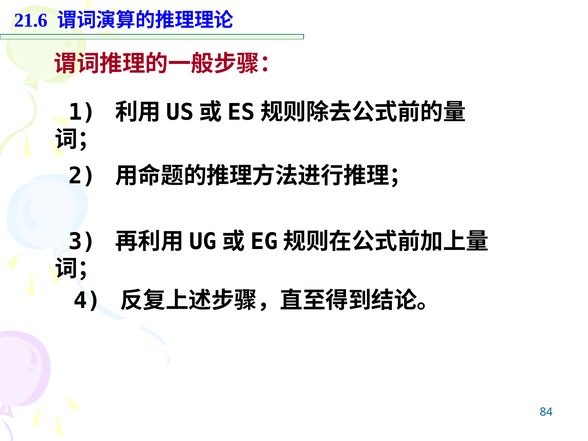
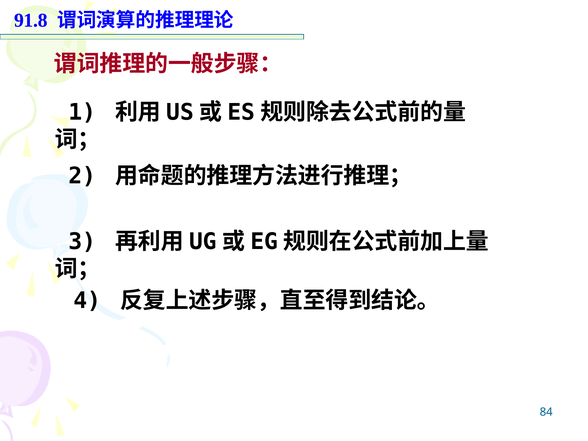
21.6: 21.6 -> 91.8 (31, 20)
